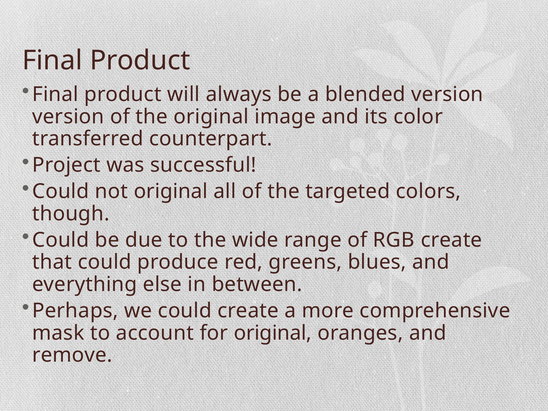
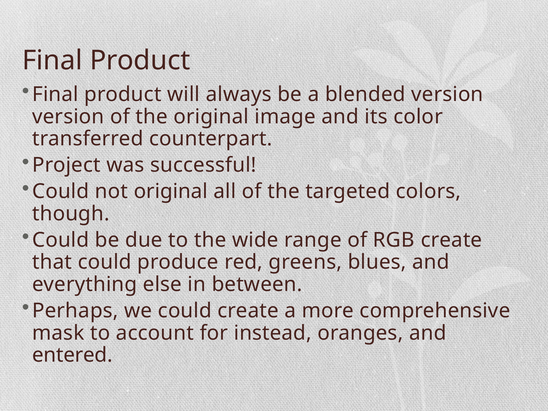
for original: original -> instead (273, 333)
remove: remove -> entered (72, 355)
